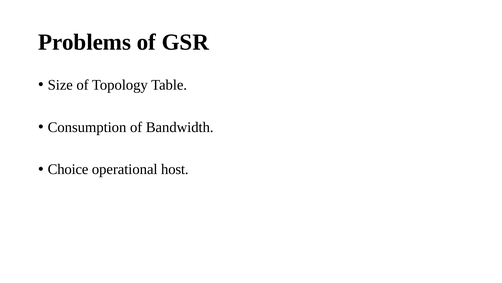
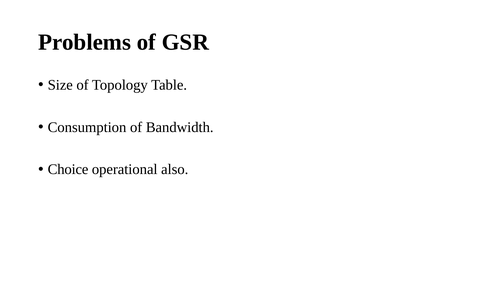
host: host -> also (175, 169)
